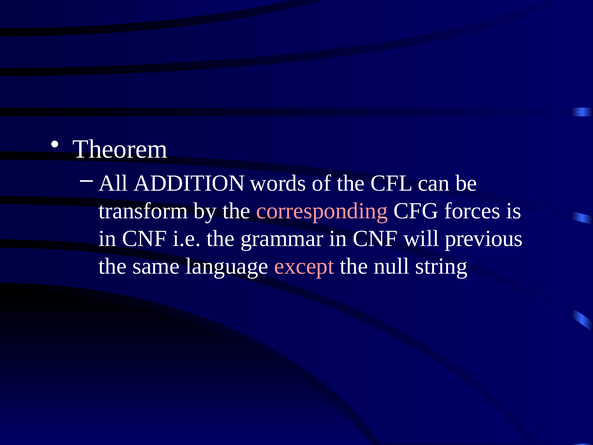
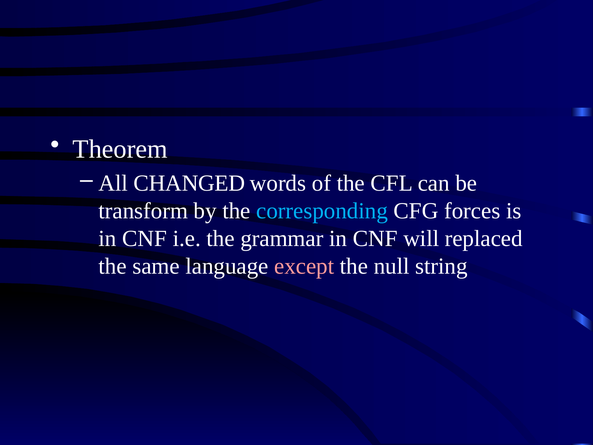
ADDITION: ADDITION -> CHANGED (189, 183)
corresponding colour: pink -> light blue (322, 211)
previous: previous -> replaced (484, 239)
